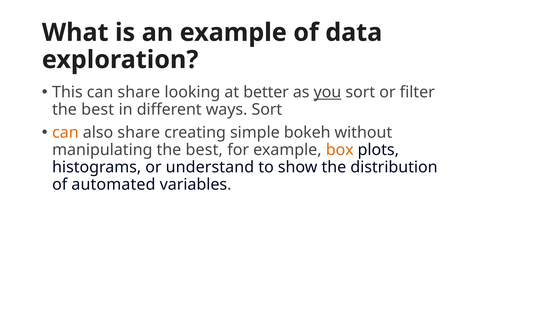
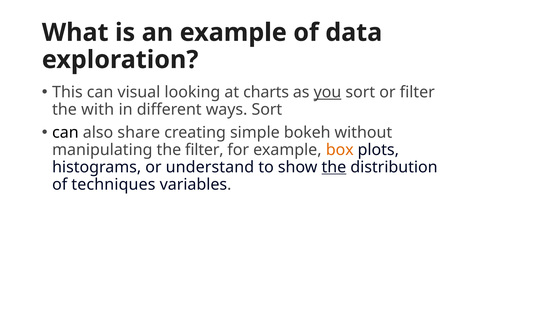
can share: share -> visual (139, 92)
better: better -> charts (266, 92)
best: best -> with (98, 109)
can colour: orange -> black (65, 132)
manipulating the best: best -> filter (204, 150)
the underline: none -> present (334, 167)
automated: automated -> techniques (113, 184)
